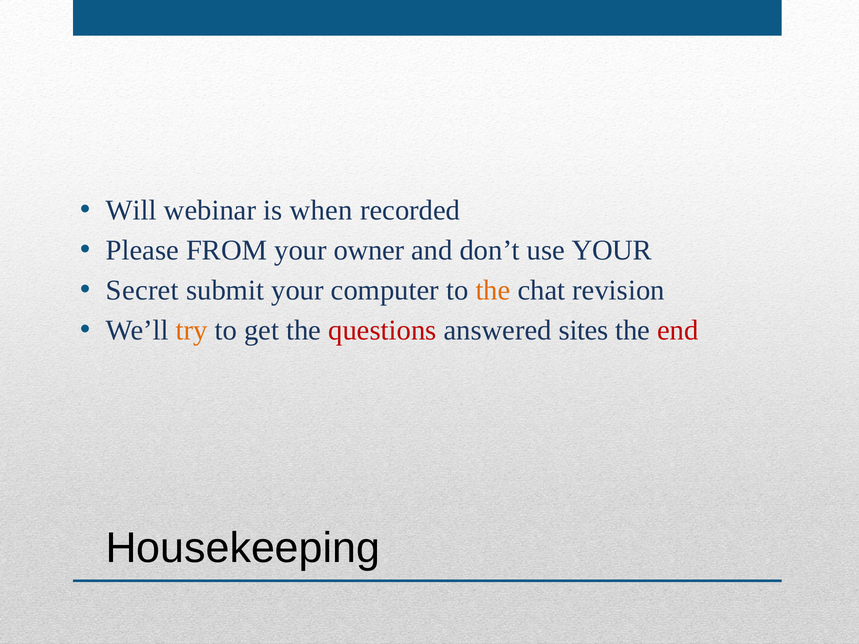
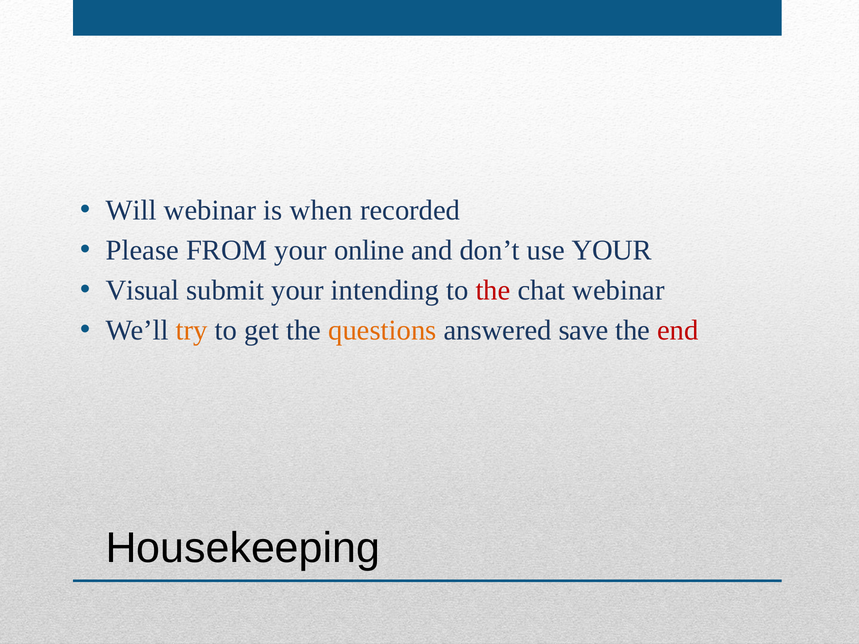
owner: owner -> online (369, 250)
Secret: Secret -> Visual (143, 290)
computer: computer -> intending (385, 290)
the colour: orange -> red (493, 290)
chat revision: revision -> webinar (619, 290)
questions colour: red -> orange (382, 331)
sites: sites -> save (584, 331)
